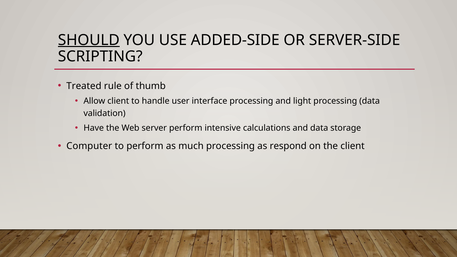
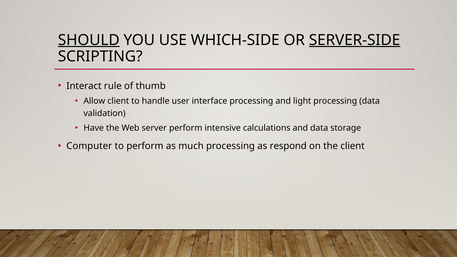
ADDED-SIDE: ADDED-SIDE -> WHICH-SIDE (235, 40)
SERVER-SIDE underline: none -> present (355, 40)
Treated: Treated -> Interact (84, 86)
